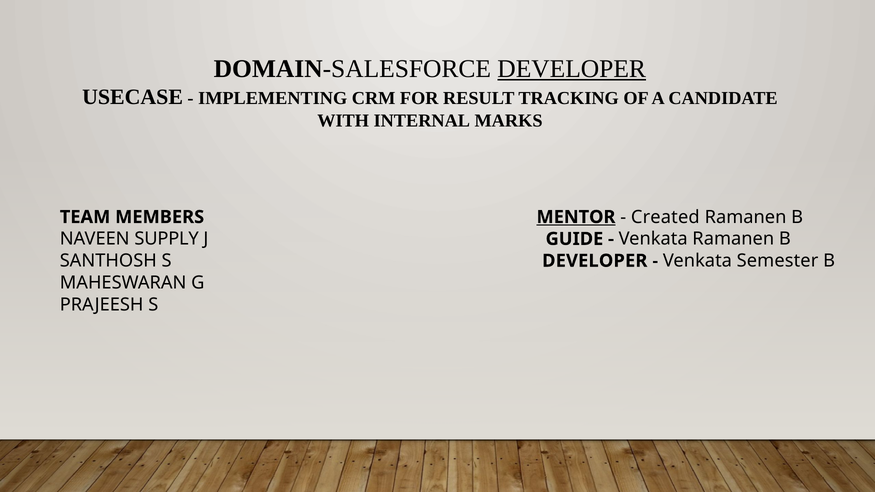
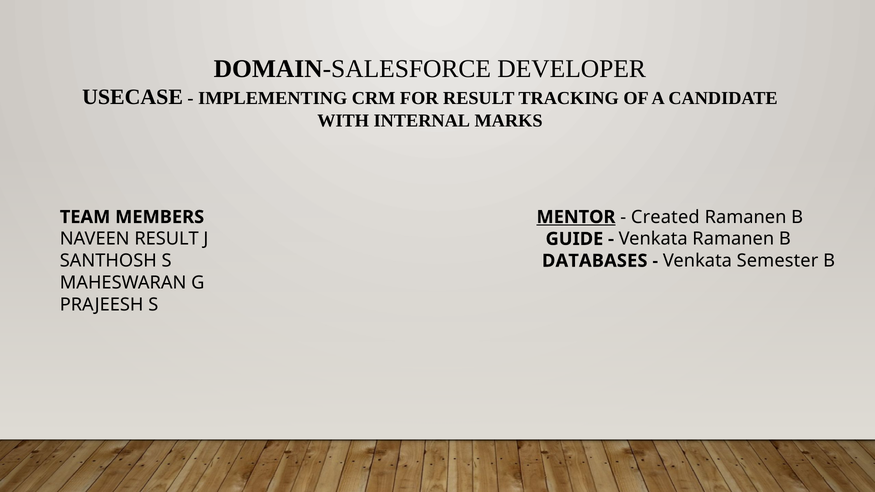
DEVELOPER underline: present -> none (572, 69)
NAVEEN SUPPLY: SUPPLY -> RESULT (167, 239)
S DEVELOPER: DEVELOPER -> DATABASES (595, 261)
